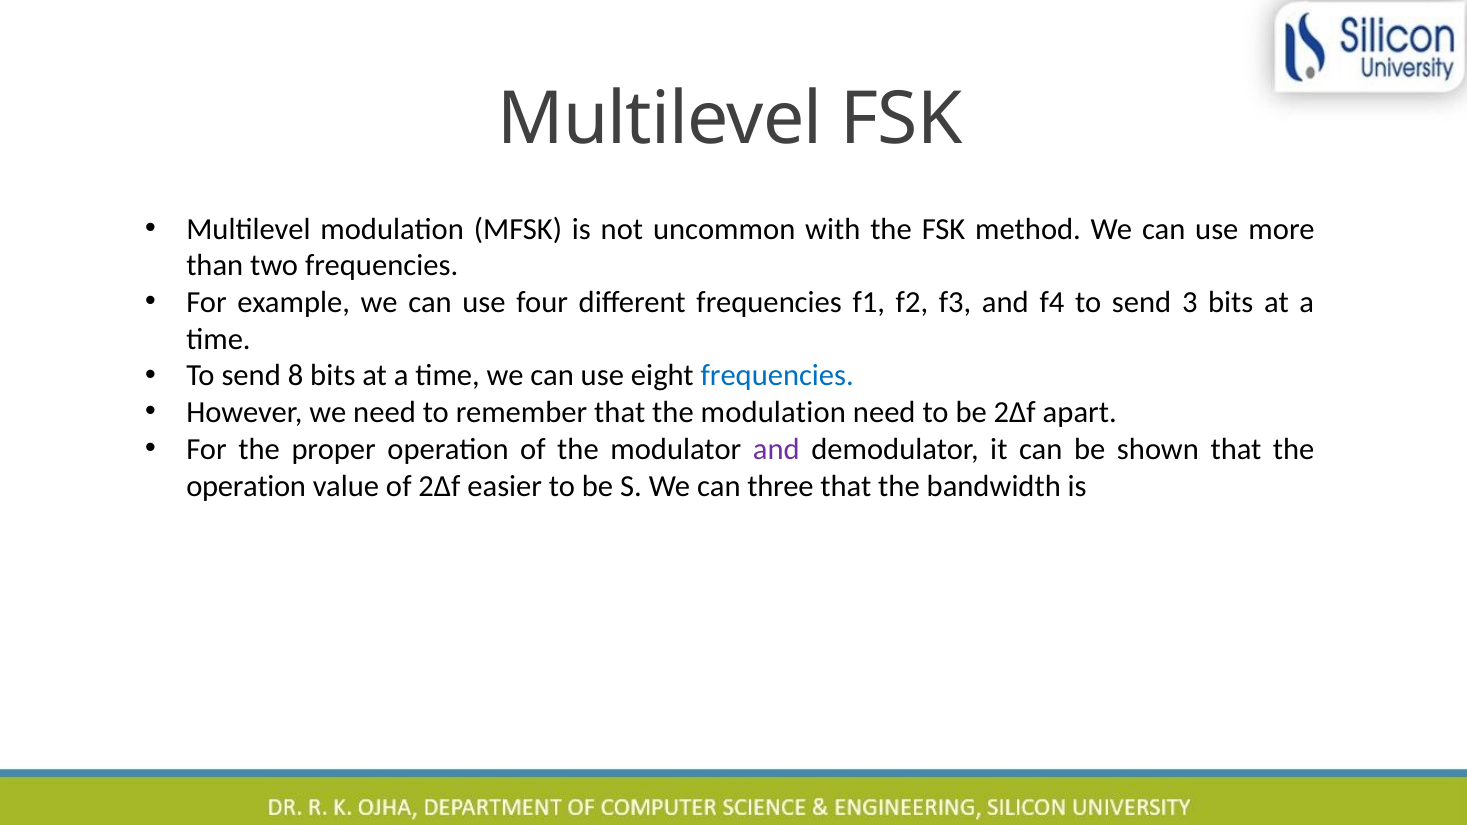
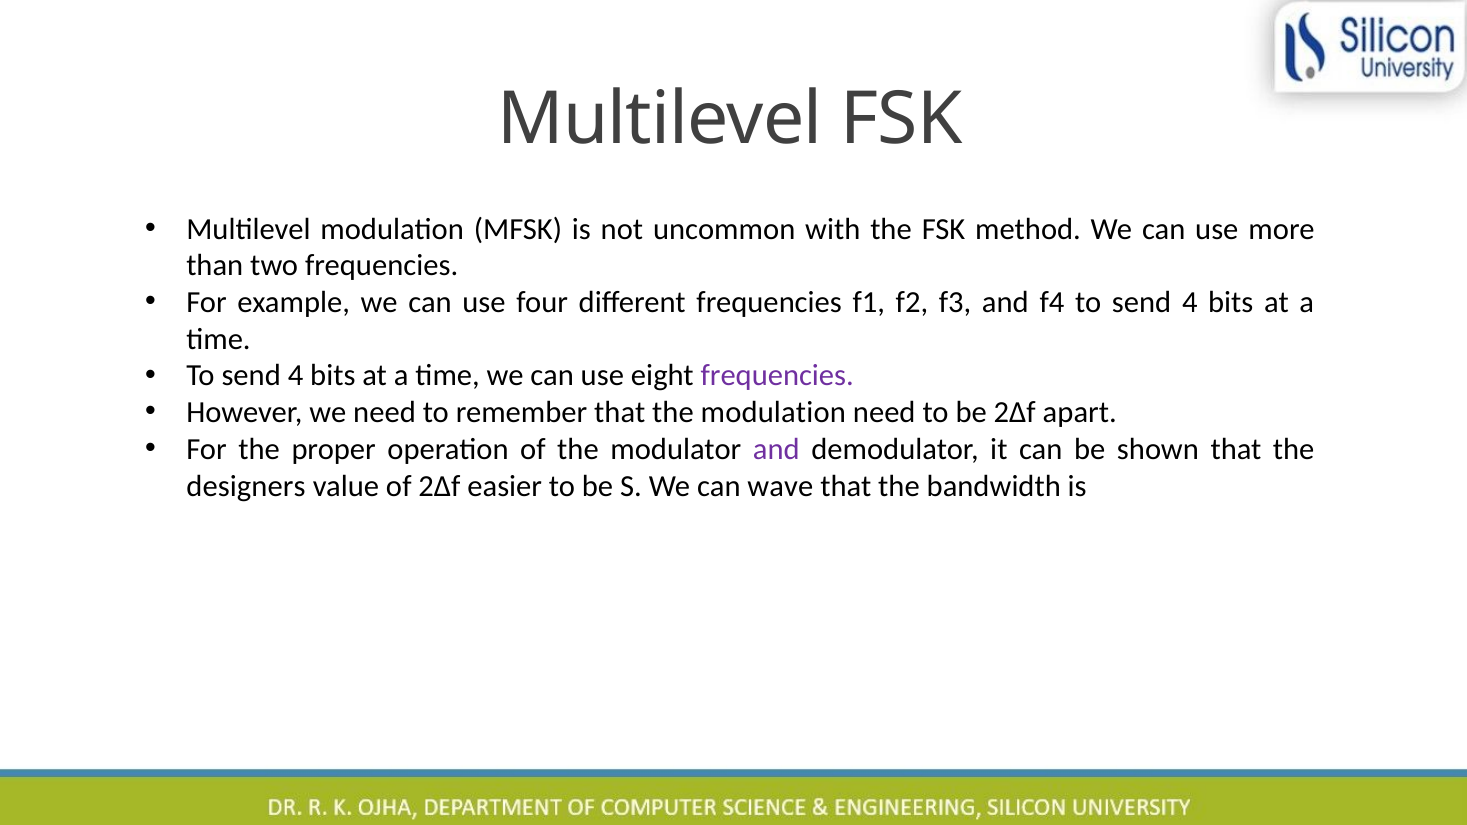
f4 to send 3: 3 -> 4 (1190, 303)
8: 8 -> 4 (296, 376)
frequencies colour: blue -> purple (777, 376)
operation: operation -> designers (246, 486)
three: three -> wave (780, 486)
